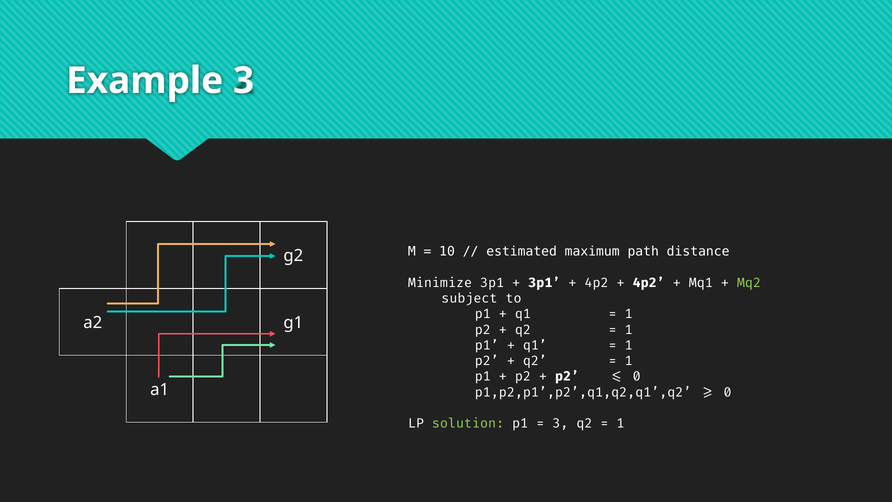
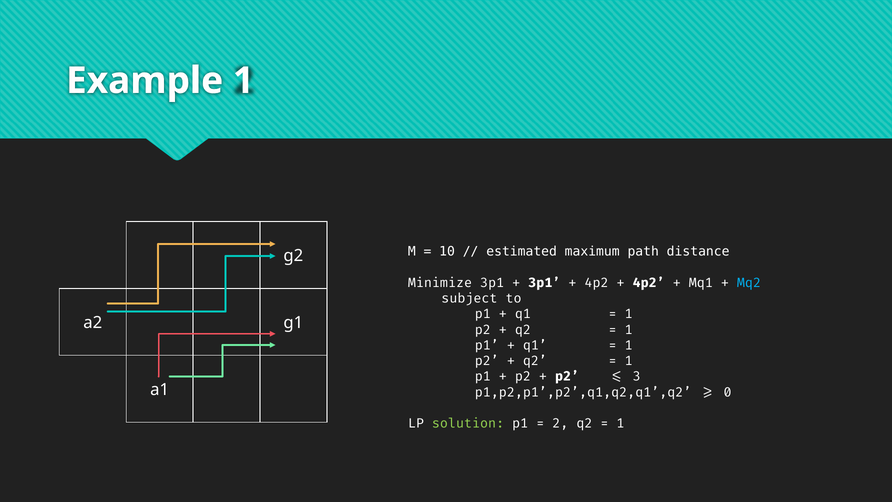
Example 3: 3 -> 1 (244, 81)
Mq2 colour: light green -> light blue (749, 283)
0: 0 -> 3 (637, 376)
3: 3 -> 2 (560, 423)
